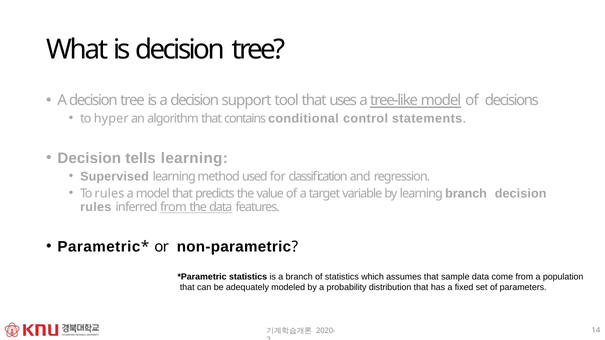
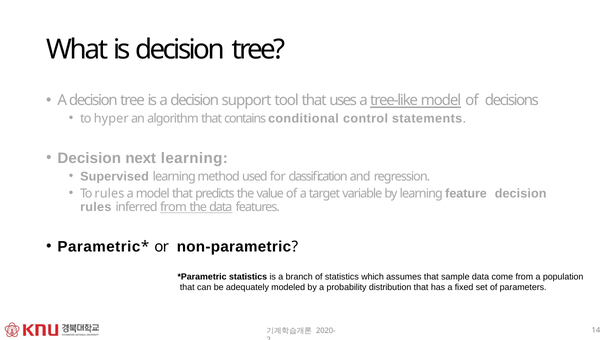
tells: tells -> next (141, 158)
learning branch: branch -> feature (466, 194)
